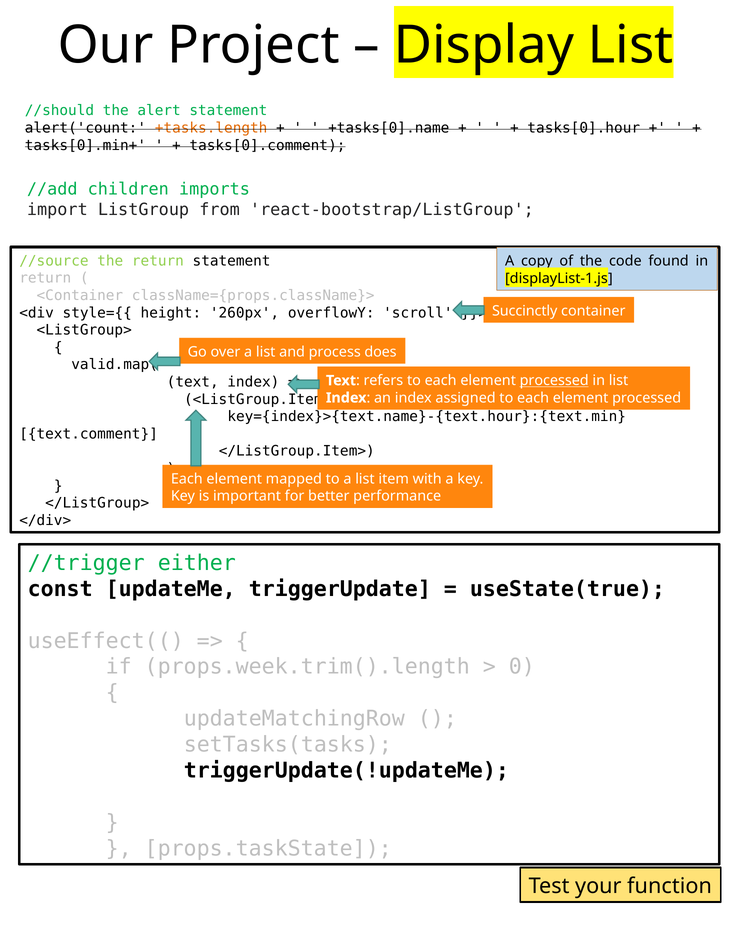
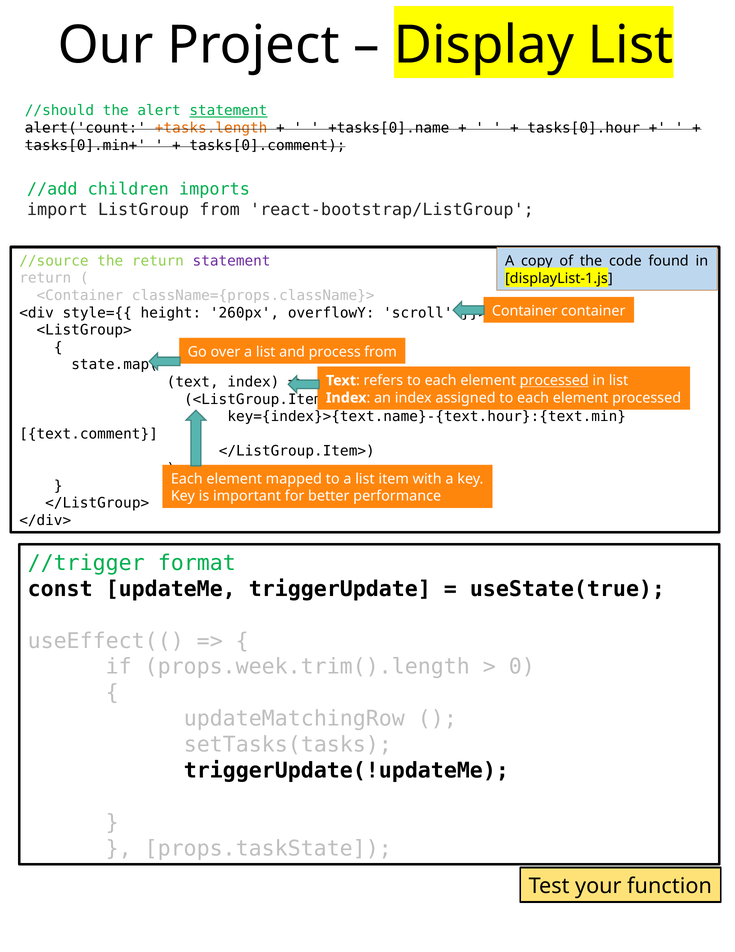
statement underline: none -> present (228, 111)
statement colour: black -> purple (232, 261)
Succinctly: Succinctly -> Container (525, 311)
process does: does -> from (381, 351)
valid.map(: valid.map( -> state.map( (115, 364)
either: either -> format (197, 563)
